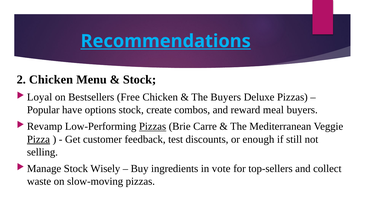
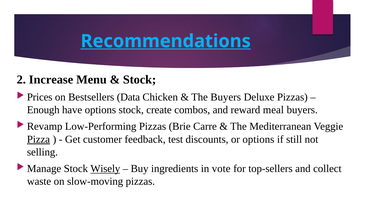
2 Chicken: Chicken -> Increase (51, 79)
Loyal: Loyal -> Prices (40, 97)
Free: Free -> Data (128, 97)
Popular: Popular -> Enough (43, 109)
Pizzas underline: present -> none (153, 126)
or enough: enough -> options (258, 139)
Wisely underline: none -> present (105, 168)
